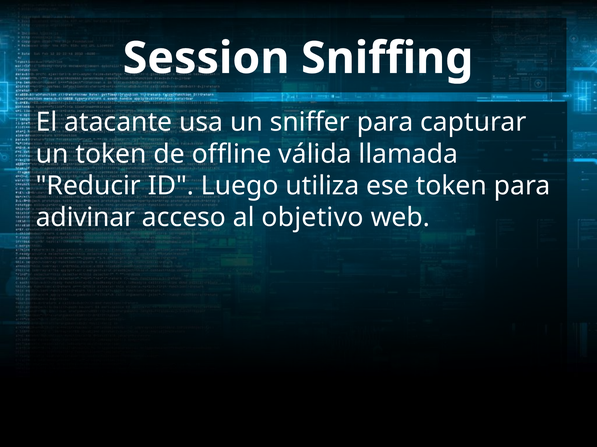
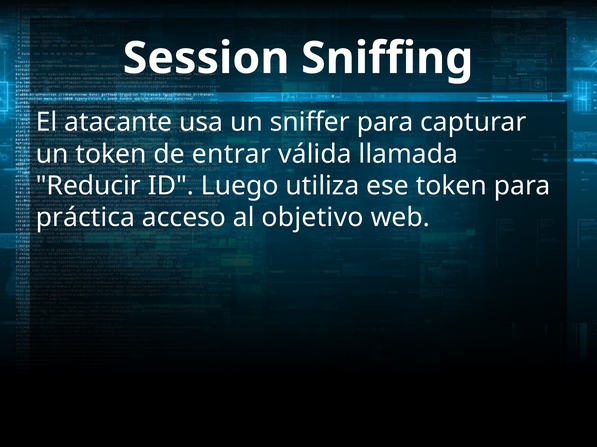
offline: offline -> entrar (231, 154)
adivinar: adivinar -> práctica (85, 218)
